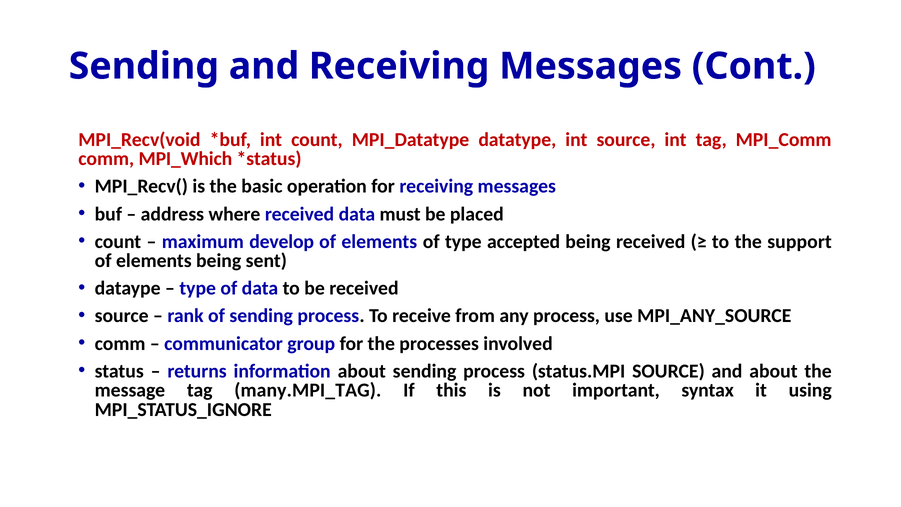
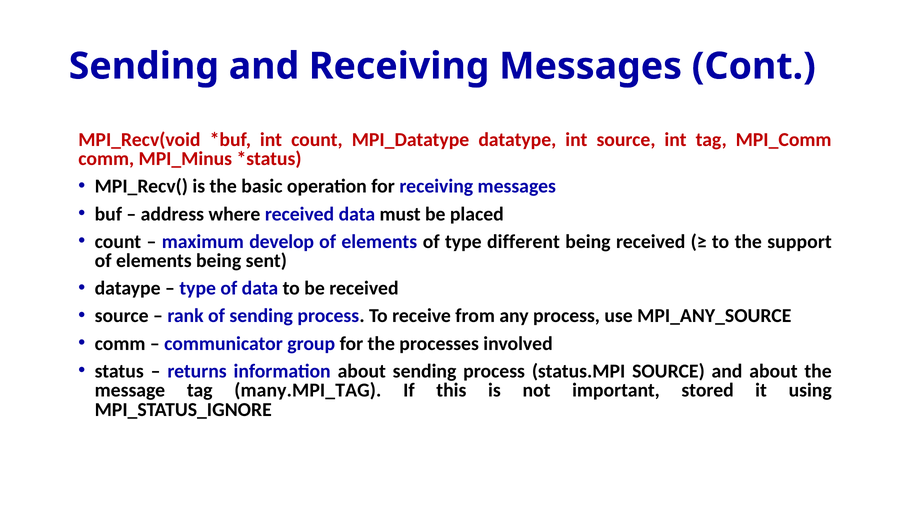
MPI_Which: MPI_Which -> MPI_Minus (185, 159)
accepted: accepted -> different (523, 242)
syntax: syntax -> stored (708, 390)
